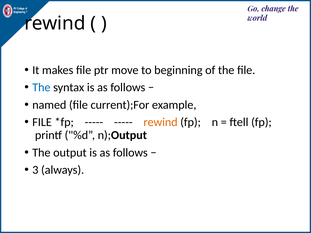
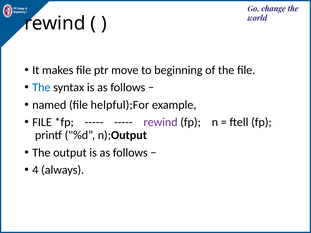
current);For: current);For -> helpful);For (120, 105)
rewind colour: orange -> purple (161, 122)
3: 3 -> 4 (35, 170)
